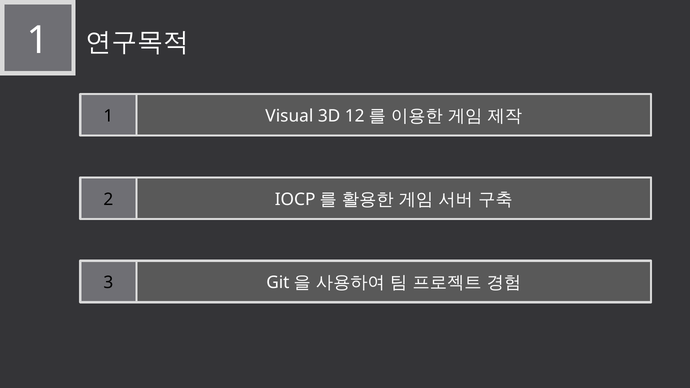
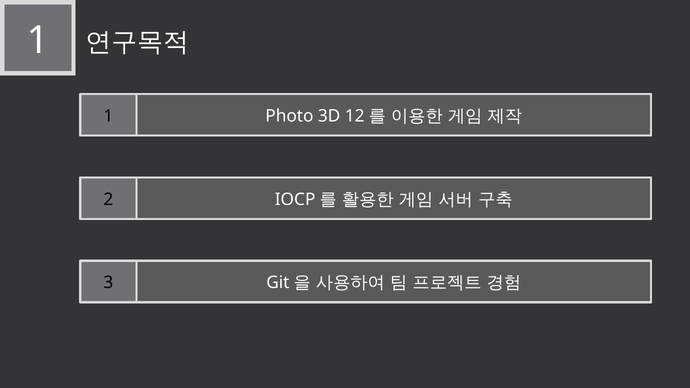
Visual: Visual -> Photo (289, 116)
